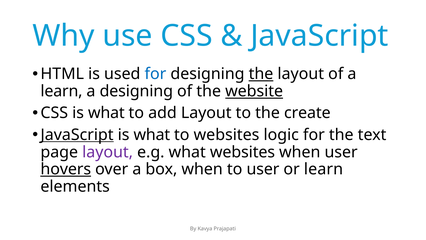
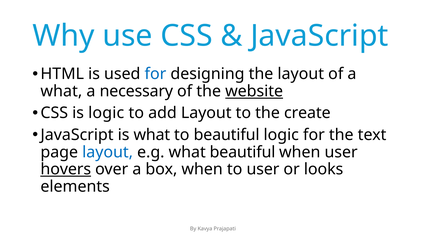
the underline: present -> none (261, 74)
learn: learn -> what (61, 91)
a designing: designing -> necessary (136, 91)
CSS is what: what -> logic (106, 113)
JavaScript underline: present -> none (77, 135)
to websites: websites -> beautiful (227, 135)
layout colour: purple -> blue (108, 152)
what websites: websites -> beautiful (243, 152)
or learn: learn -> looks (324, 169)
